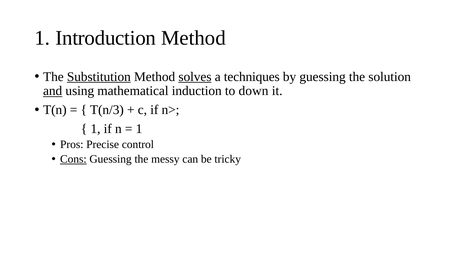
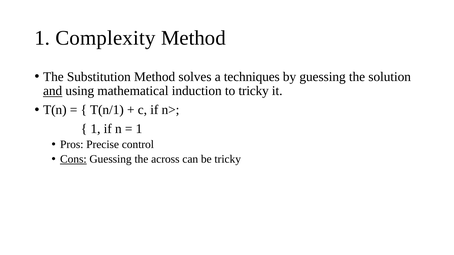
Introduction: Introduction -> Complexity (106, 38)
Substitution underline: present -> none (99, 77)
solves underline: present -> none (195, 77)
to down: down -> tricky (254, 91)
T(n/3: T(n/3 -> T(n/1 (107, 110)
messy: messy -> across (165, 159)
